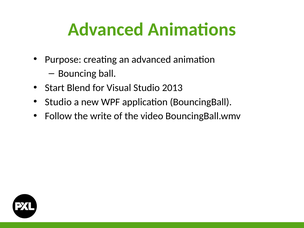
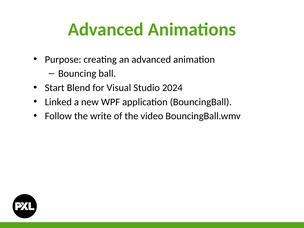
2013: 2013 -> 2024 (172, 88)
Studio: Studio -> Linked (58, 102)
